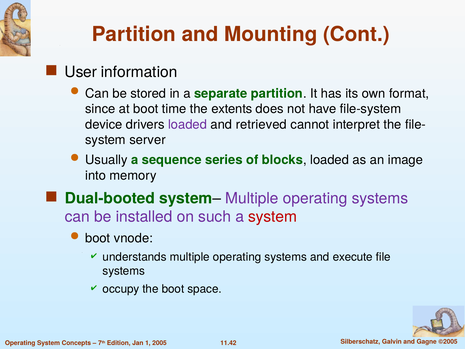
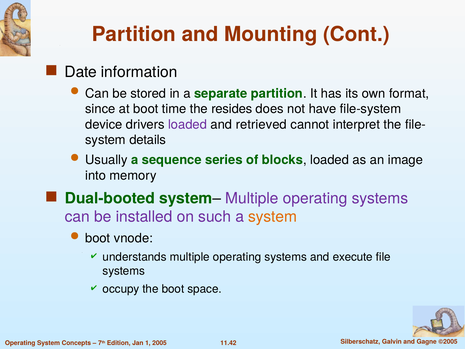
User: User -> Date (81, 72)
extents: extents -> resides (232, 109)
server: server -> details (148, 140)
system colour: red -> orange (273, 217)
